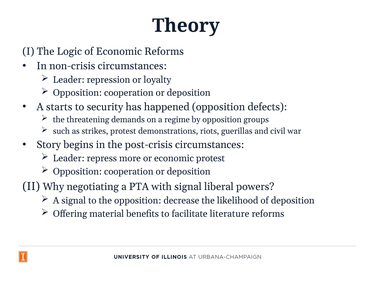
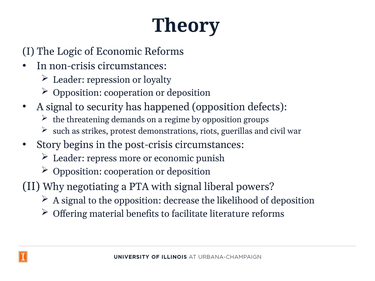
starts: starts -> signal (59, 107)
economic protest: protest -> punish (210, 159)
